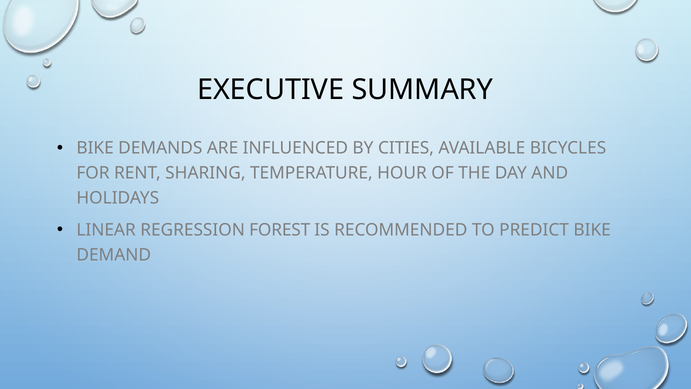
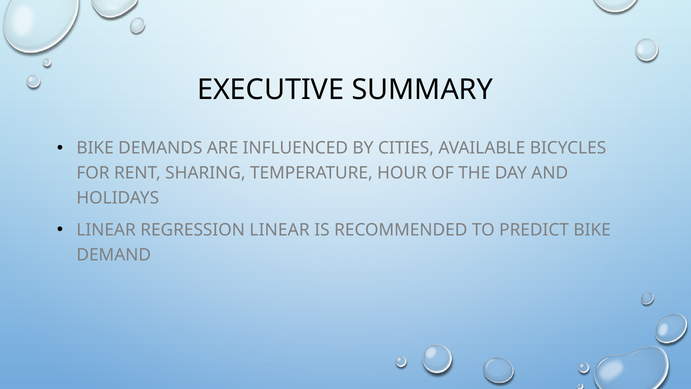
REGRESSION FOREST: FOREST -> LINEAR (280, 230)
